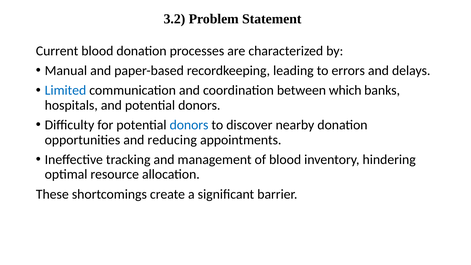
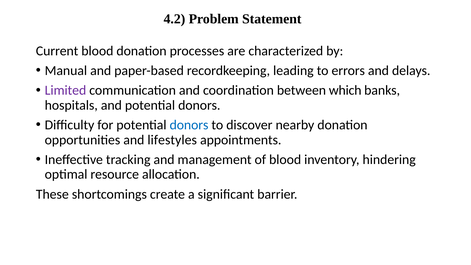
3.2: 3.2 -> 4.2 (174, 19)
Limited colour: blue -> purple (65, 90)
reducing: reducing -> lifestyles (172, 140)
